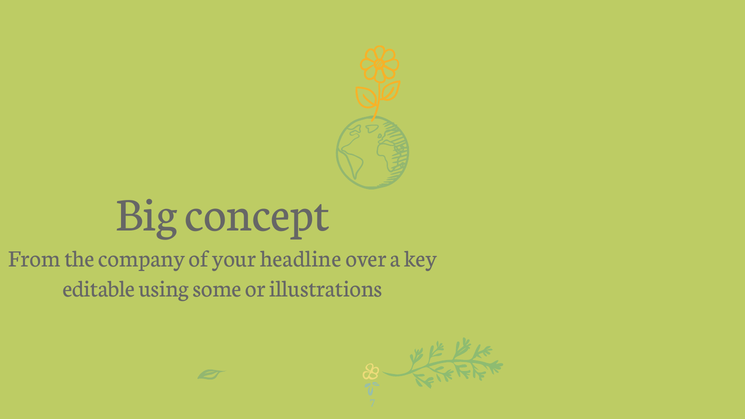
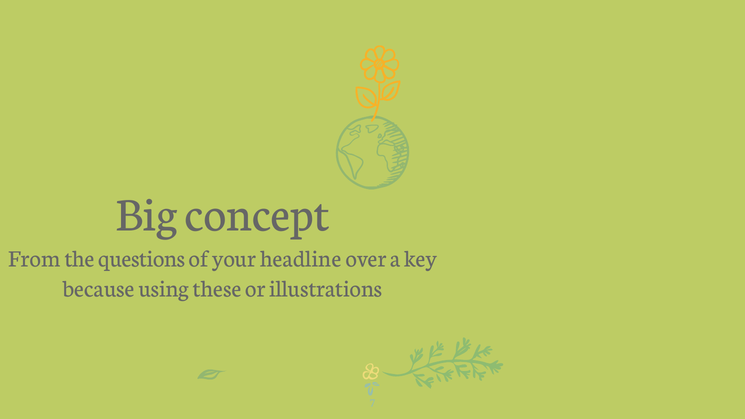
company: company -> questions (142, 259)
editable: editable -> because (99, 288)
some: some -> these (217, 288)
